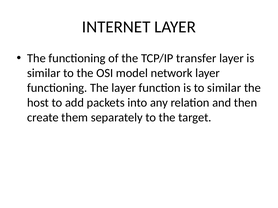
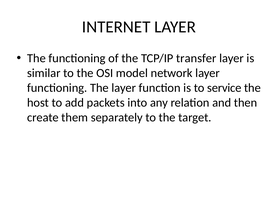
to similar: similar -> service (224, 88)
